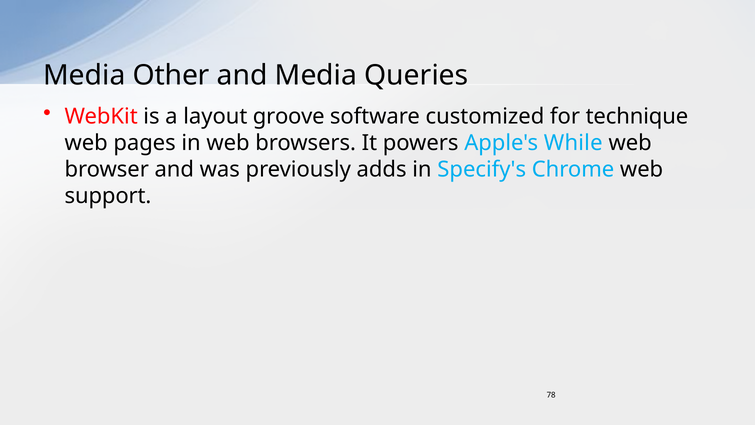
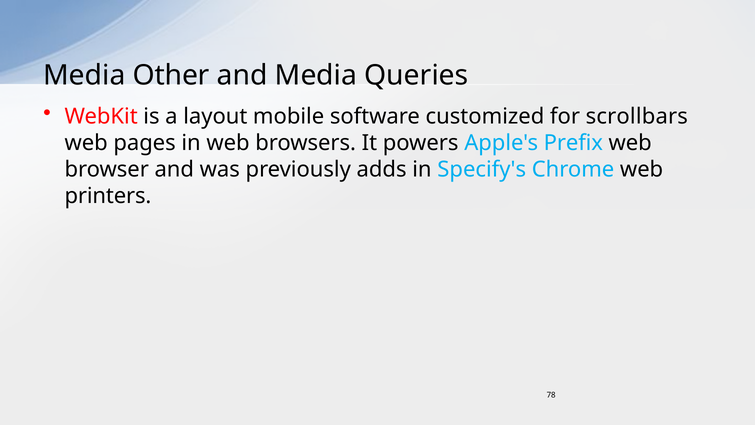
groove: groove -> mobile (289, 117)
technique: technique -> scrollbars (637, 117)
While: While -> Prefix (573, 143)
support: support -> printers (108, 196)
